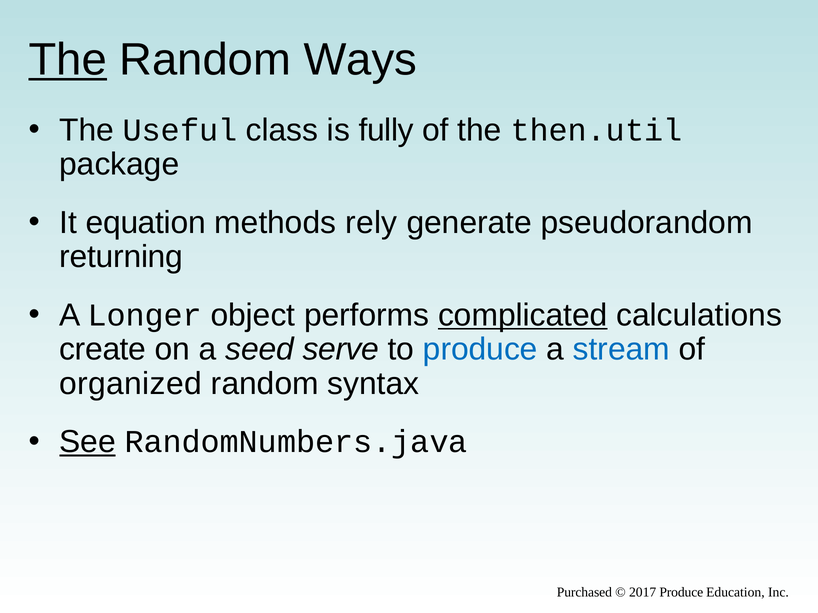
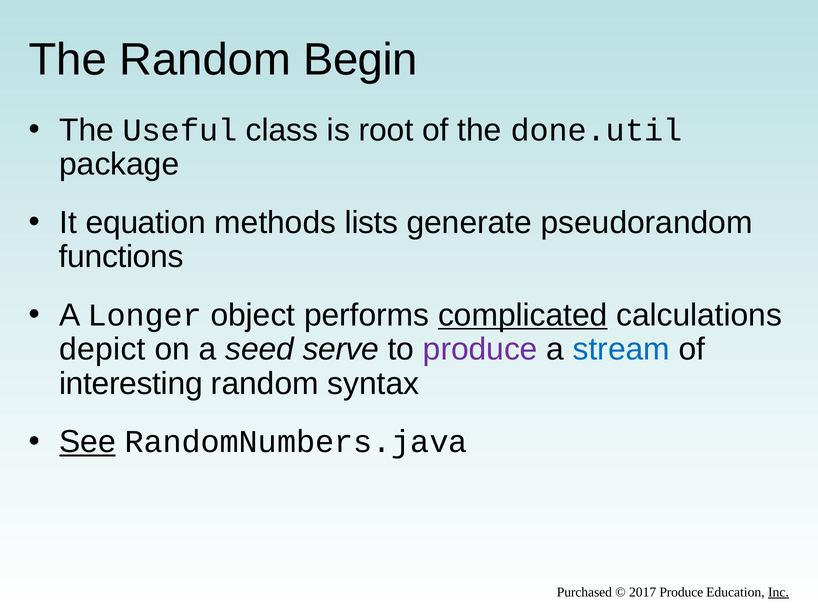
The underline: present -> none (68, 60)
Ways: Ways -> Begin (360, 60)
fully: fully -> root (386, 130)
then.util: then.util -> done.util (596, 130)
rely: rely -> lists (372, 223)
returning: returning -> functions (121, 257)
create: create -> depict (102, 350)
produce colour: blue -> purple (480, 350)
organized: organized -> interesting (131, 384)
Inc underline: none -> present (778, 593)
